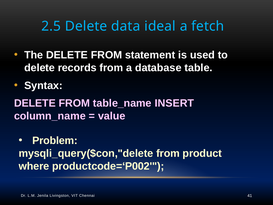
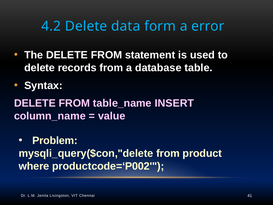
2.5: 2.5 -> 4.2 (51, 26)
ideal: ideal -> form (160, 26)
fetch: fetch -> error (208, 26)
